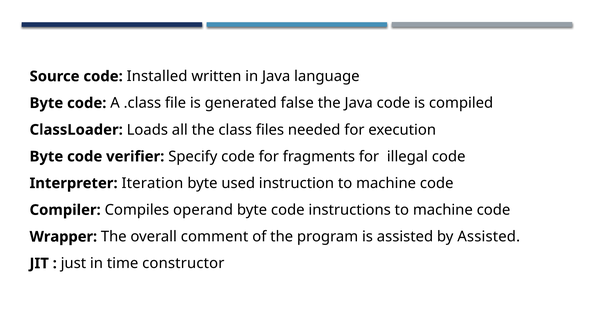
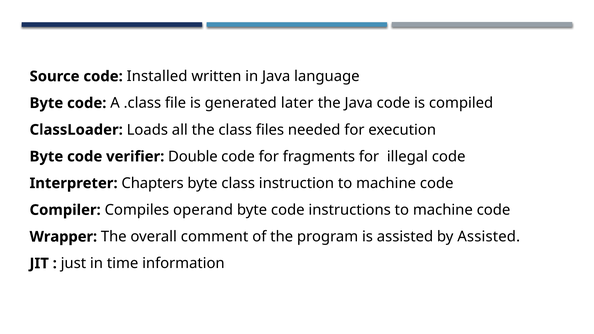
false: false -> later (297, 103)
Specify: Specify -> Double (193, 157)
Iteration: Iteration -> Chapters (153, 183)
byte used: used -> class (238, 183)
constructor: constructor -> information (183, 264)
